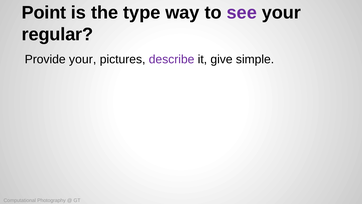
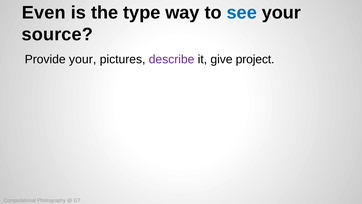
Point: Point -> Even (44, 13)
see colour: purple -> blue (242, 13)
regular: regular -> source (57, 34)
simple: simple -> project (255, 59)
